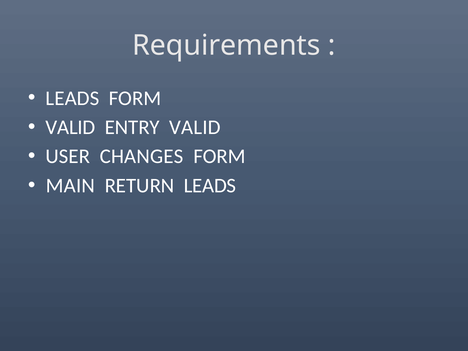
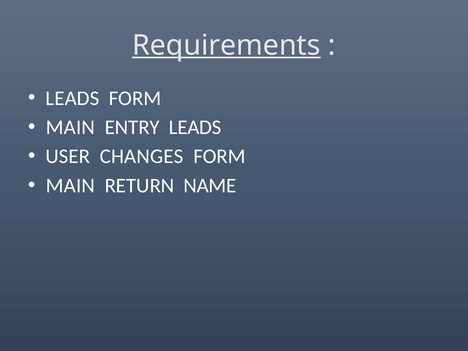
Requirements underline: none -> present (226, 45)
VALID: VALID -> MAIN (70, 127)
ENTRY VALID: VALID -> LEADS (195, 127)
RETURN LEADS: LEADS -> NAME (210, 186)
